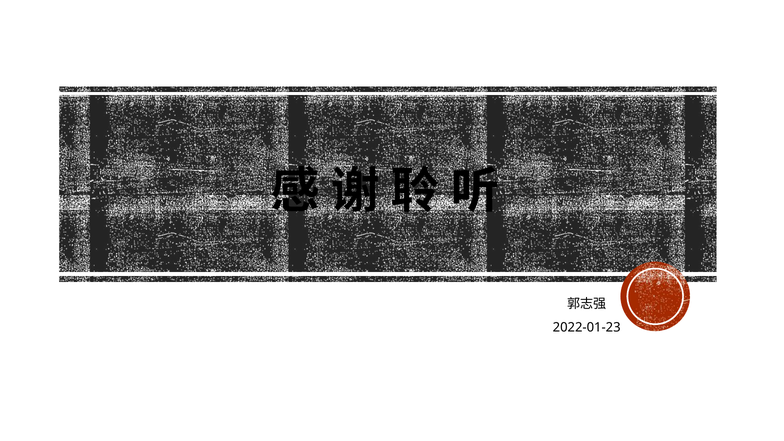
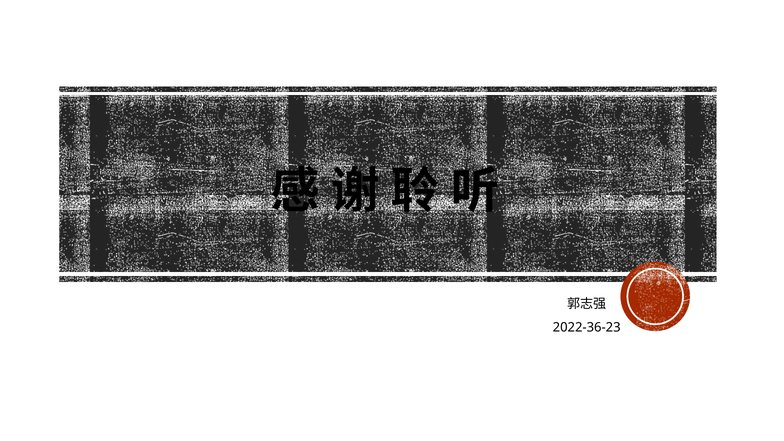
2022-01-23: 2022-01-23 -> 2022-36-23 (587, 328)
